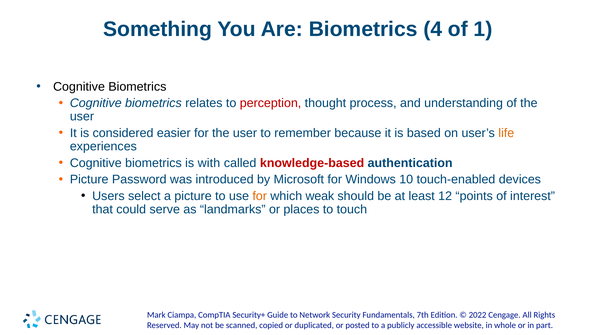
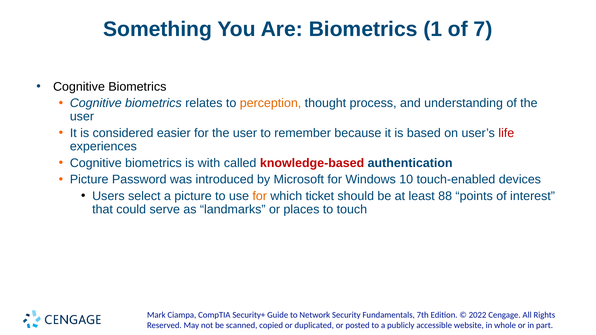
4: 4 -> 1 (433, 29)
1: 1 -> 7 (483, 29)
perception colour: red -> orange (271, 103)
life colour: orange -> red (506, 133)
weak: weak -> ticket (320, 196)
12: 12 -> 88 (445, 196)
